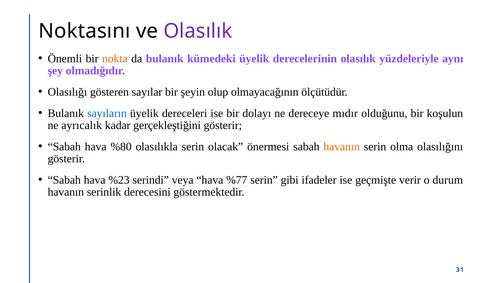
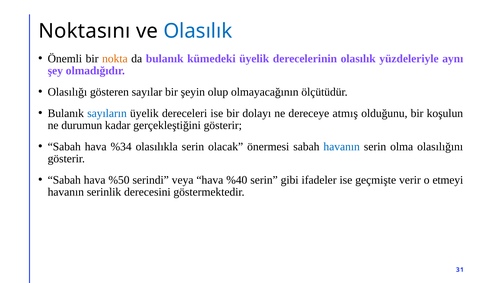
Olasılık colour: purple -> blue (198, 31)
mıdır: mıdır -> atmış (345, 113)
ayrıcalık: ayrıcalık -> durumun (82, 125)
%80: %80 -> %34 (121, 146)
havanın colour: orange -> blue (342, 146)
%23: %23 -> %50 (119, 180)
%77: %77 -> %40 (237, 180)
durum: durum -> etmeyi (448, 180)
